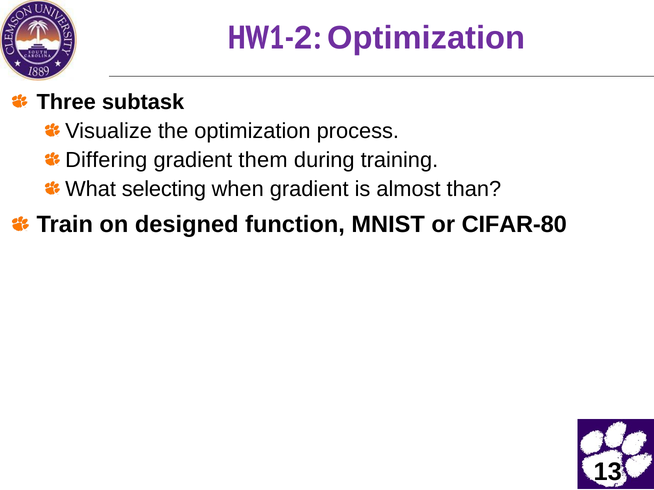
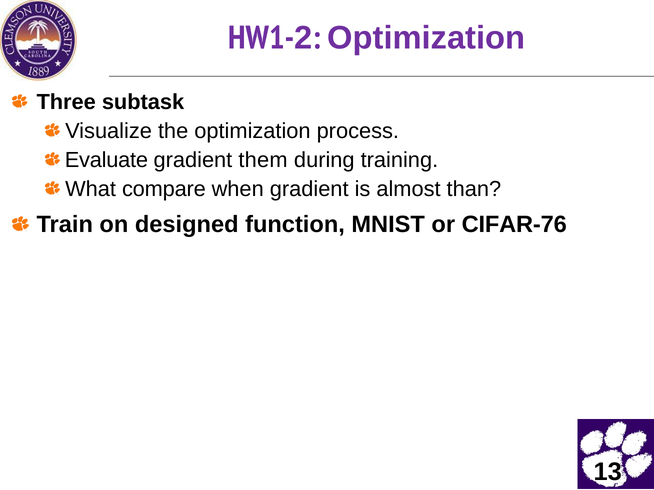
Differing: Differing -> Evaluate (106, 160)
selecting: selecting -> compare (164, 189)
CIFAR-80: CIFAR-80 -> CIFAR-76 (514, 225)
